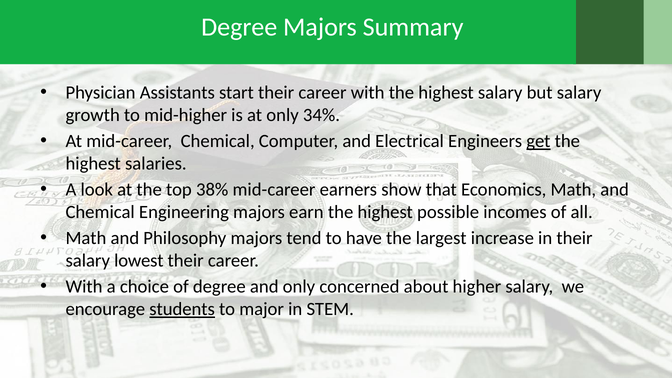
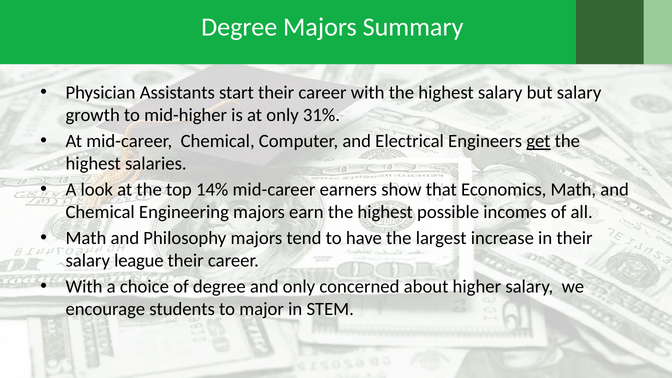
34%: 34% -> 31% (321, 115)
38%: 38% -> 14% (212, 190)
lowest: lowest -> league (139, 261)
students underline: present -> none (182, 309)
